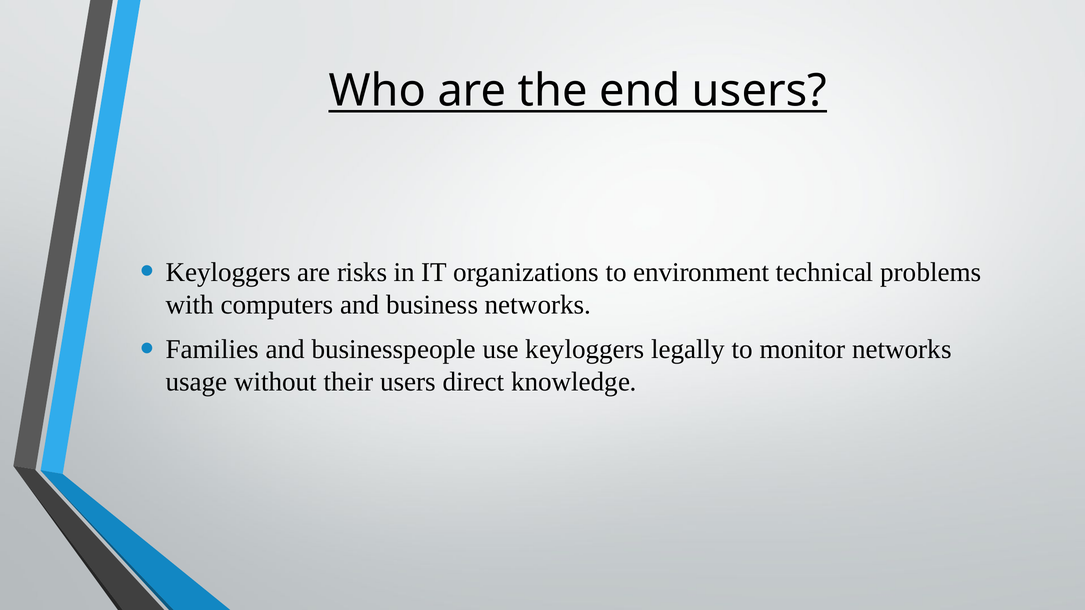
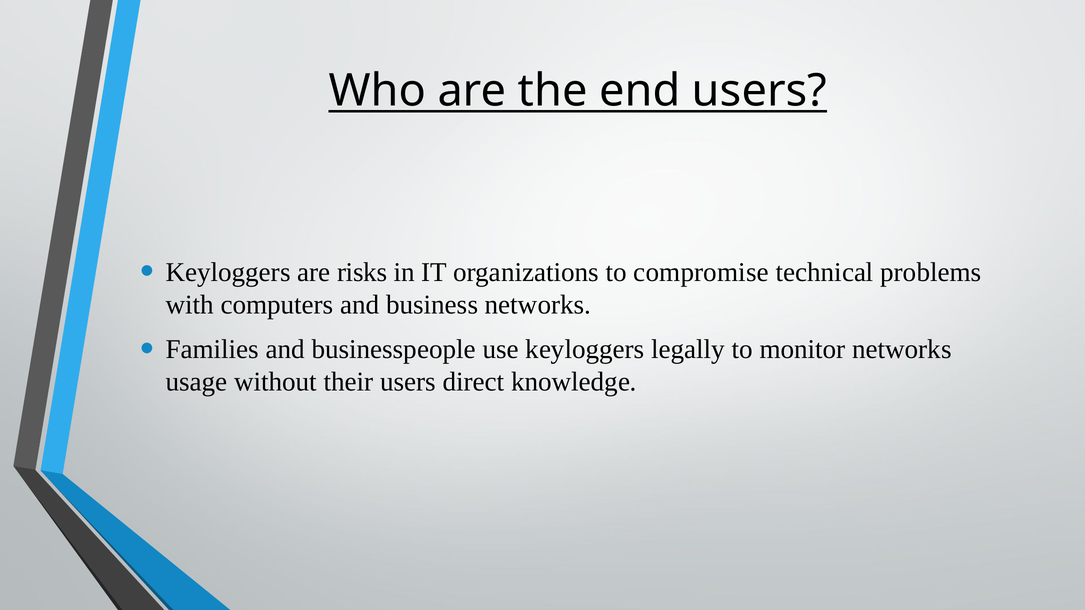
environment: environment -> compromise (701, 272)
